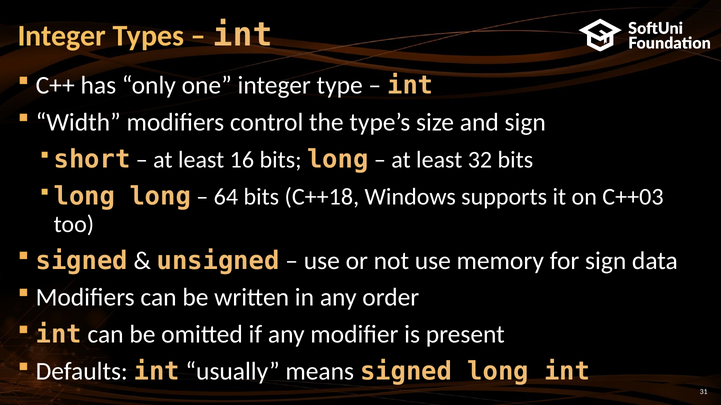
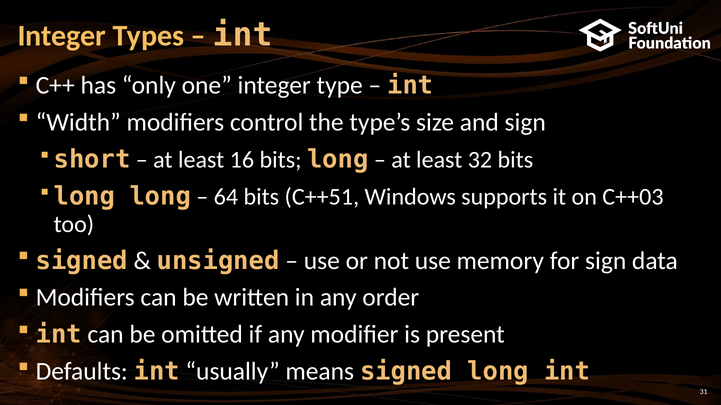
C++18: C++18 -> C++51 (322, 197)
